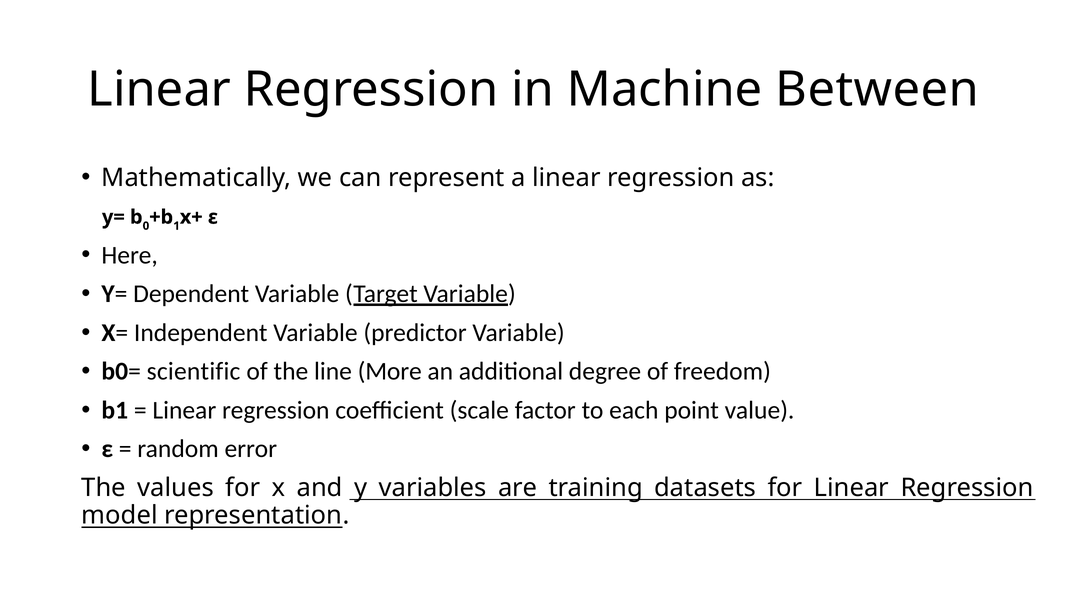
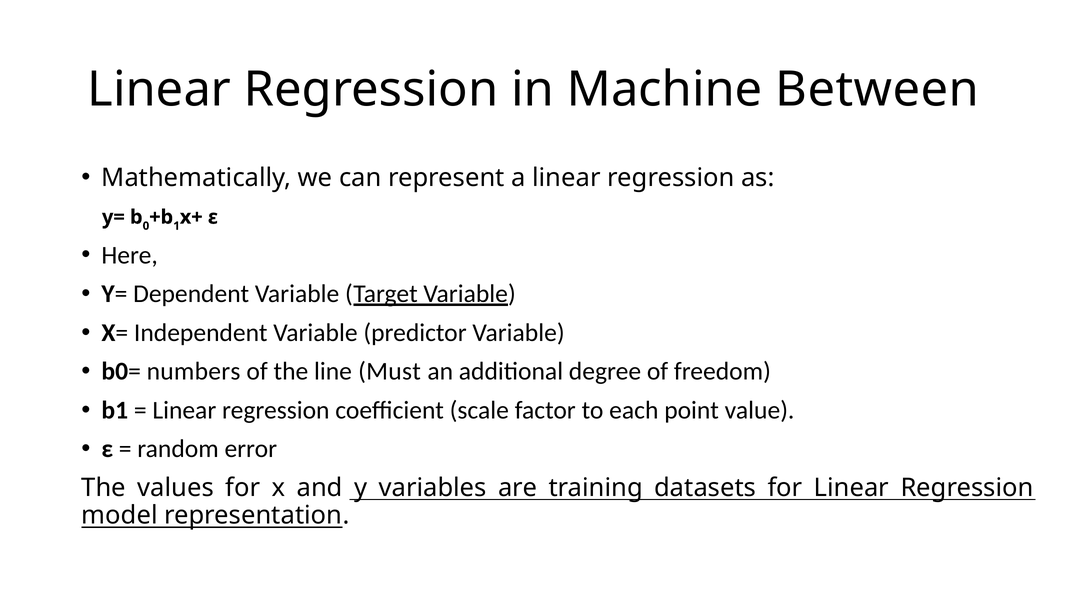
scientific: scientific -> numbers (194, 371)
More: More -> Must (390, 371)
